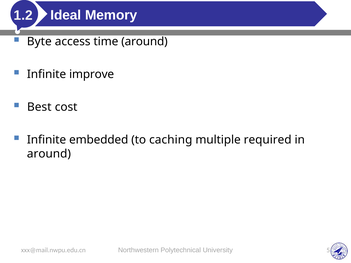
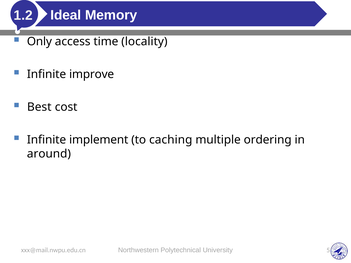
Byte: Byte -> Only (39, 42)
time around: around -> locality (144, 42)
embedded: embedded -> implement (99, 140)
required: required -> ordering (268, 140)
